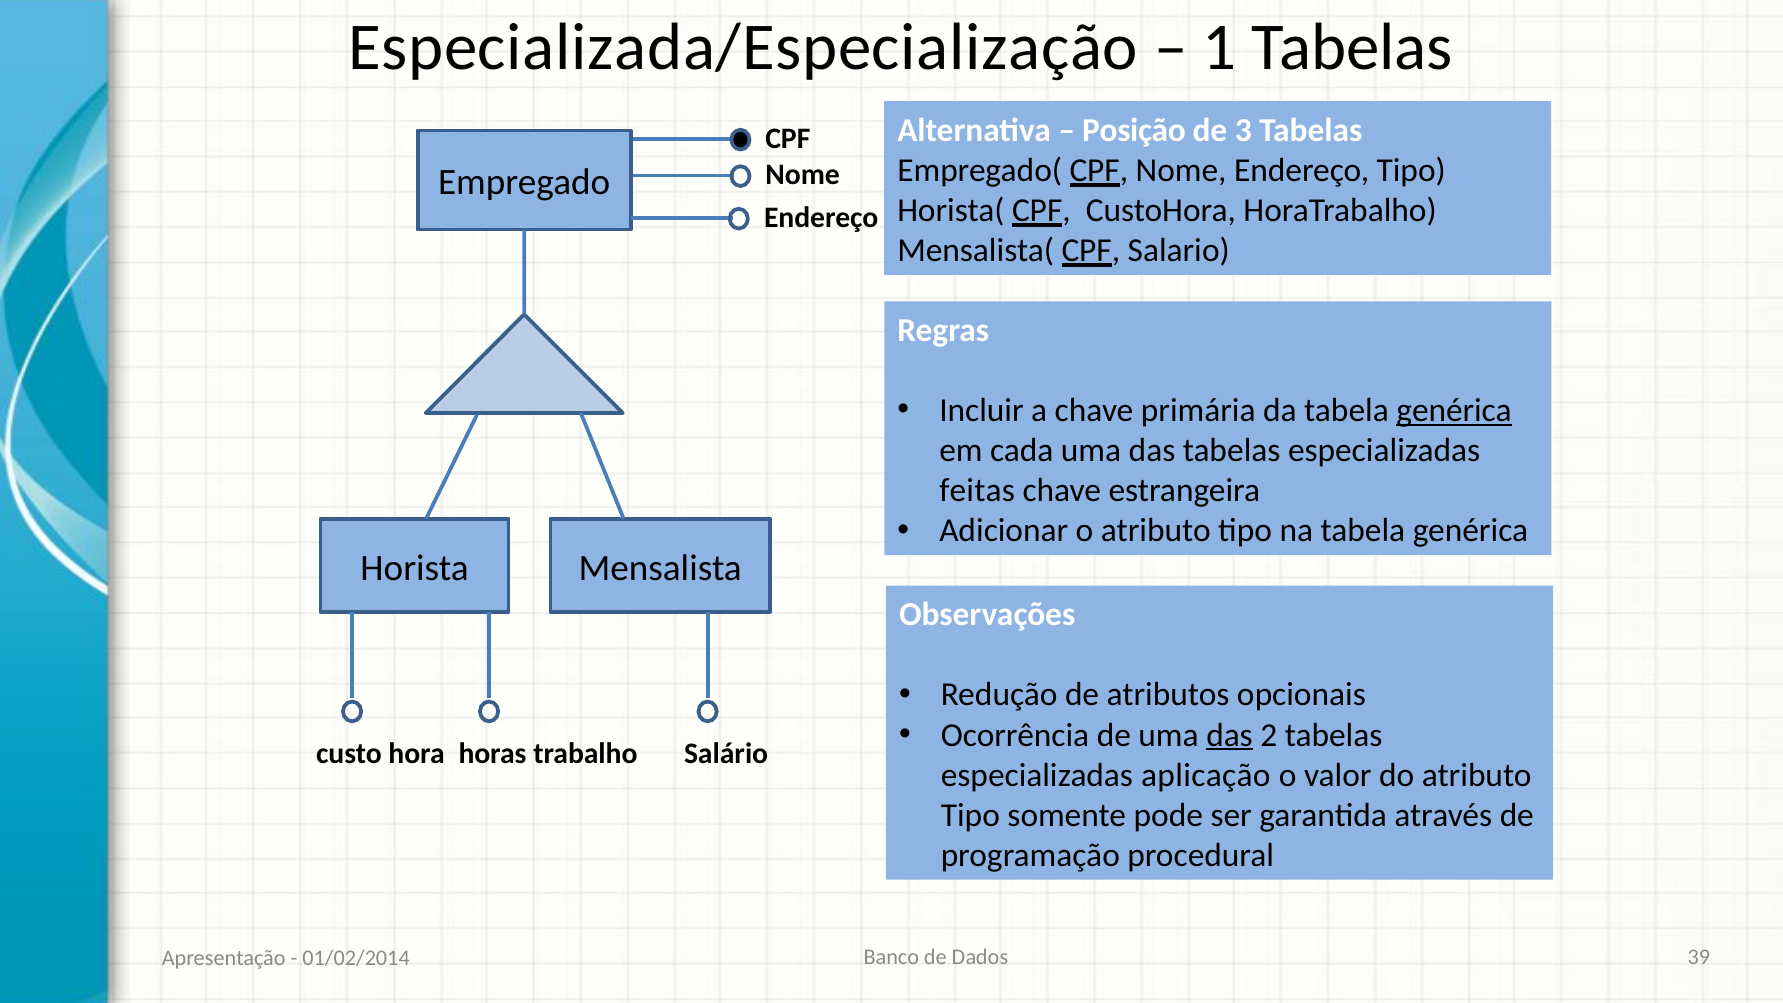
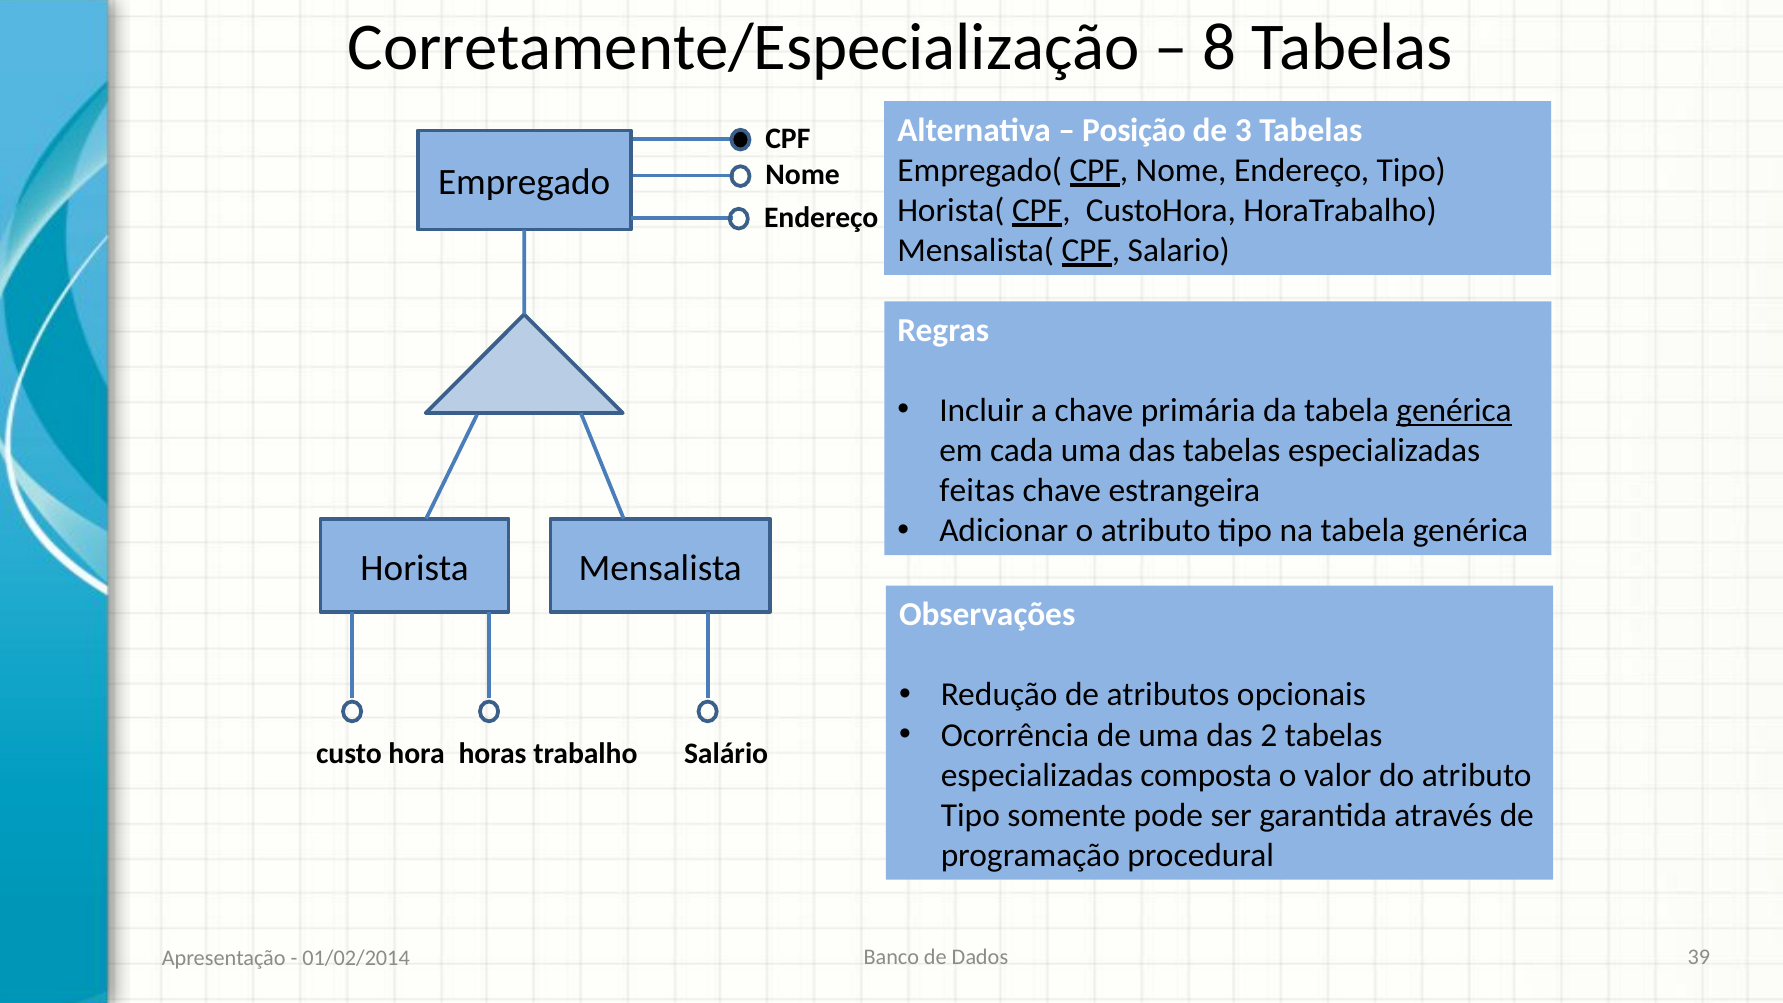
Especializada/Especialização: Especializada/Especialização -> Corretamente/Especialização (744, 47)
1: 1 -> 8 (1220, 47)
das underline: present -> none (1230, 735)
aplicação: aplicação -> composta (1206, 775)
